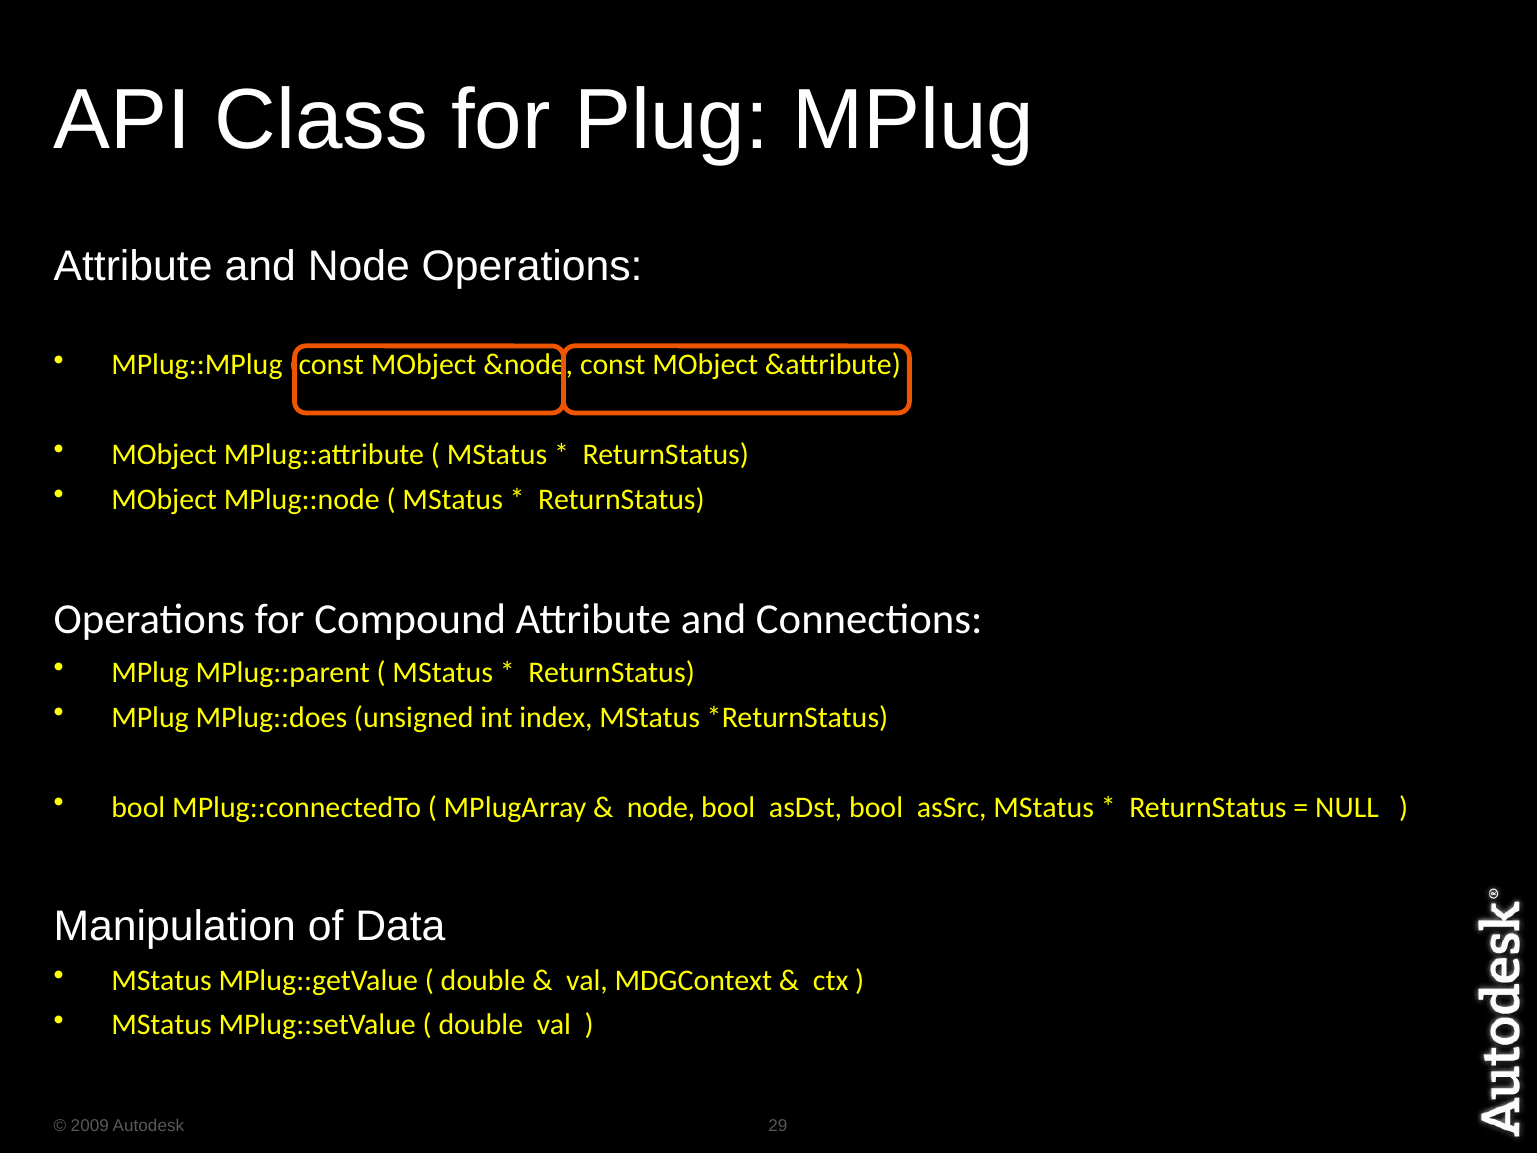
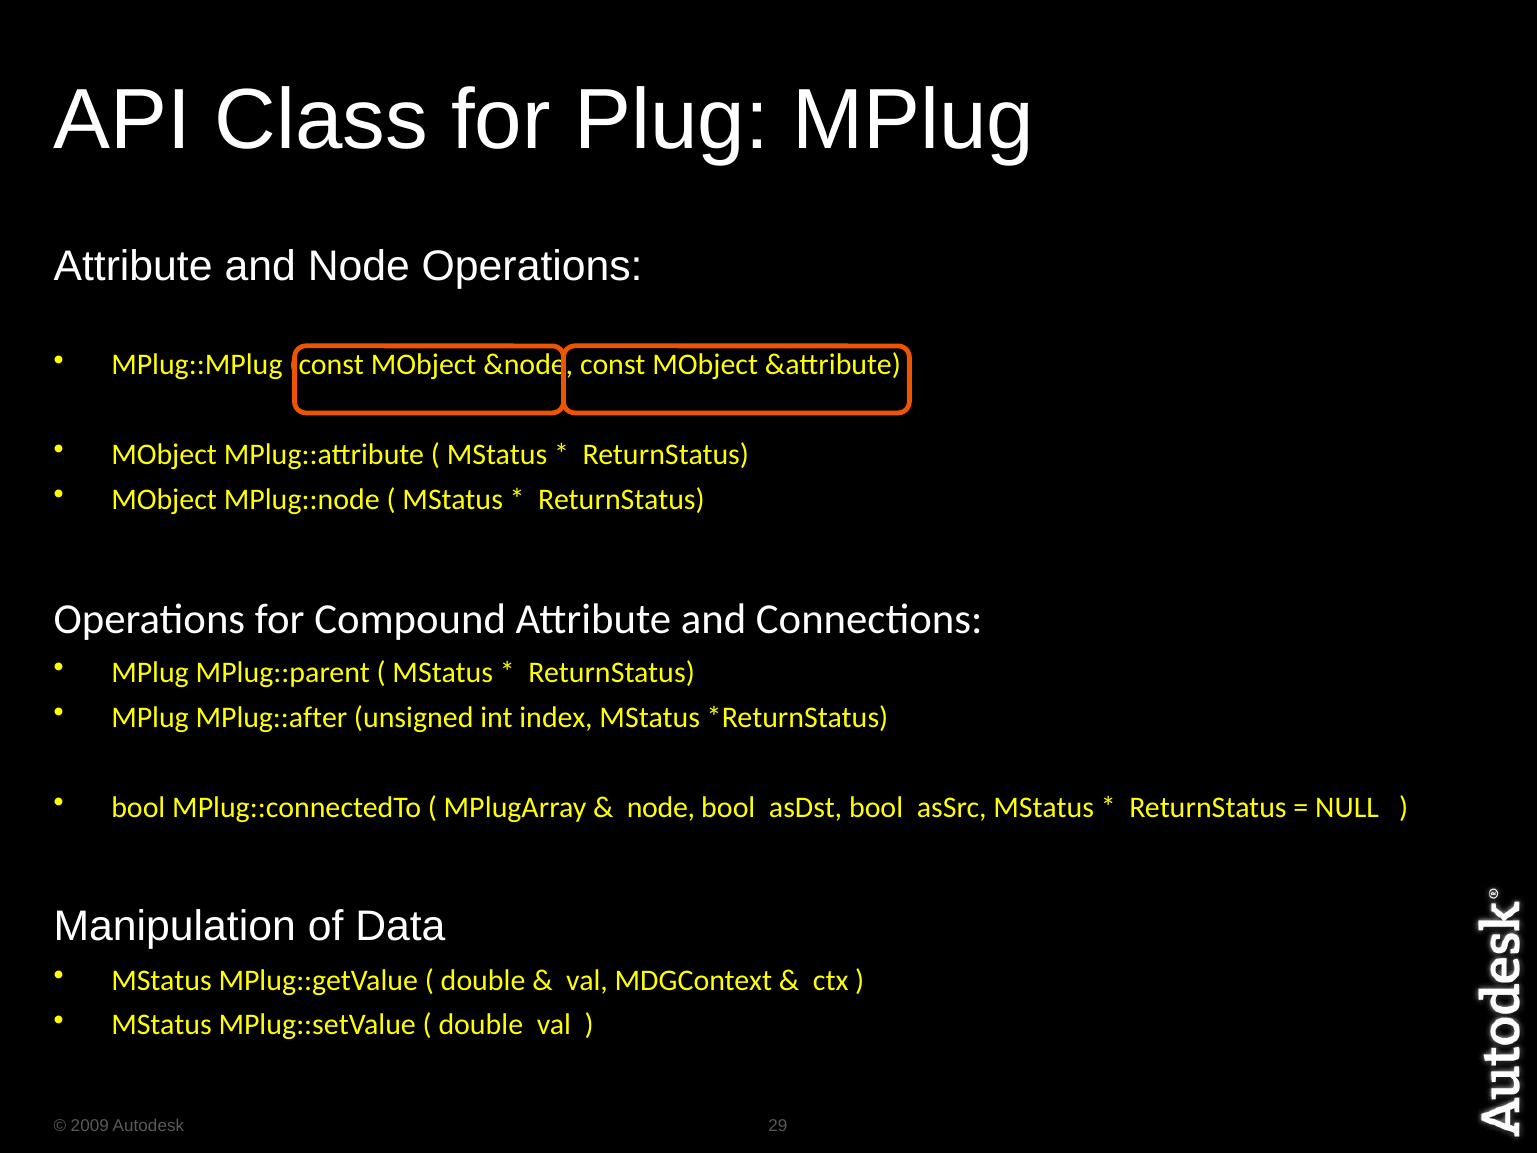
MPlug::does: MPlug::does -> MPlug::after (271, 717)
